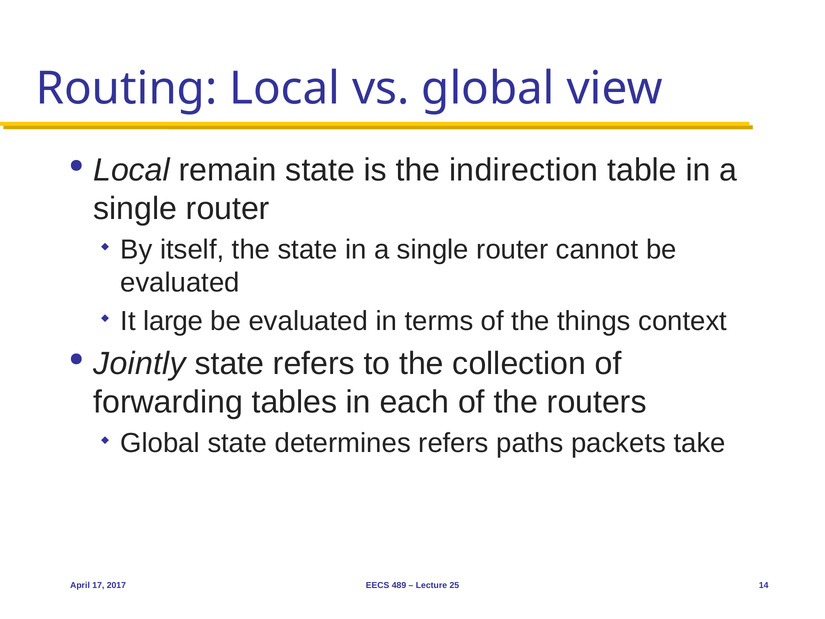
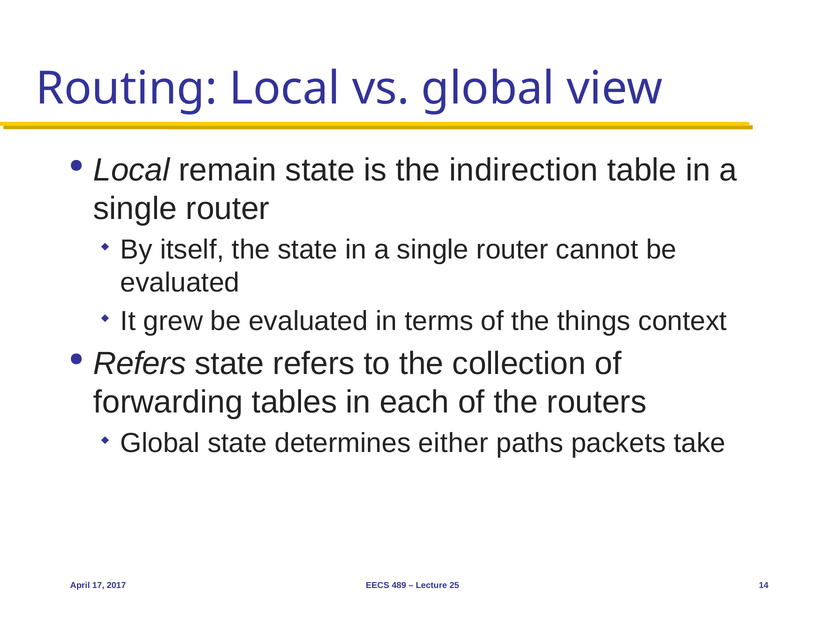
large: large -> grew (173, 321)
Jointly: Jointly -> Refers (140, 363)
determines refers: refers -> either (453, 443)
